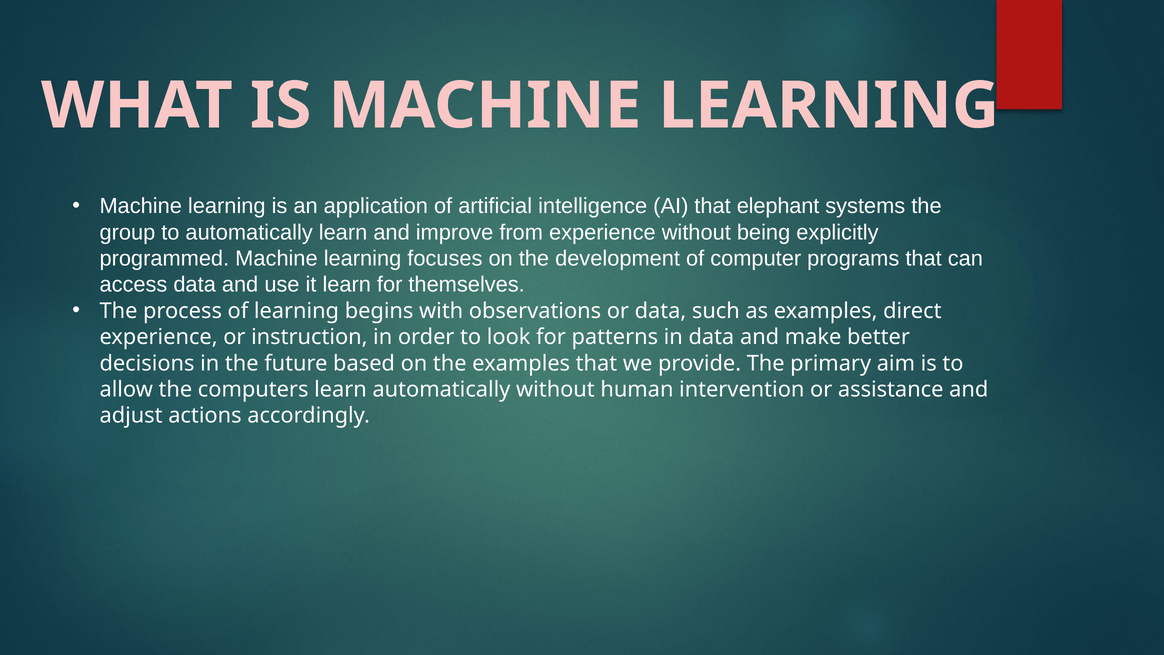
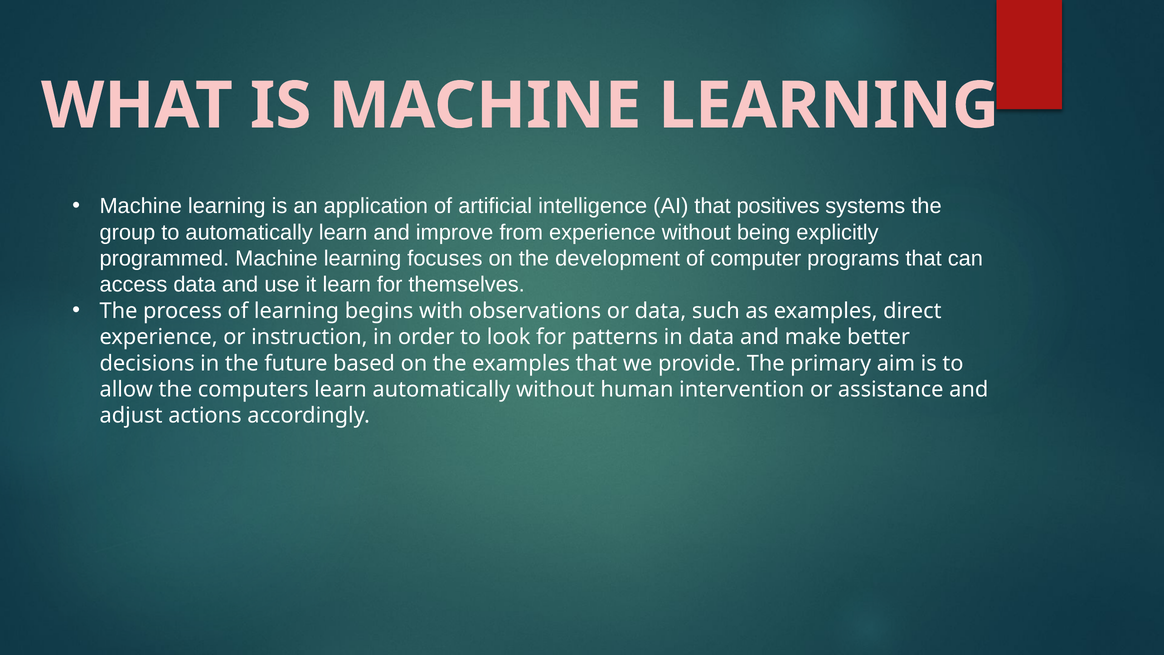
elephant: elephant -> positives (778, 206)
